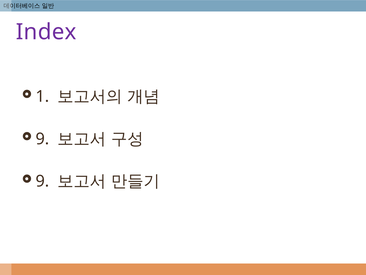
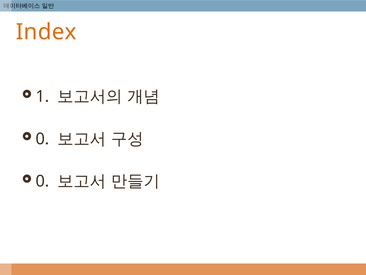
Index colour: purple -> orange (46, 32)
9: 9 -> 0 (42, 139)
9: 9 -> 0 (42, 181)
